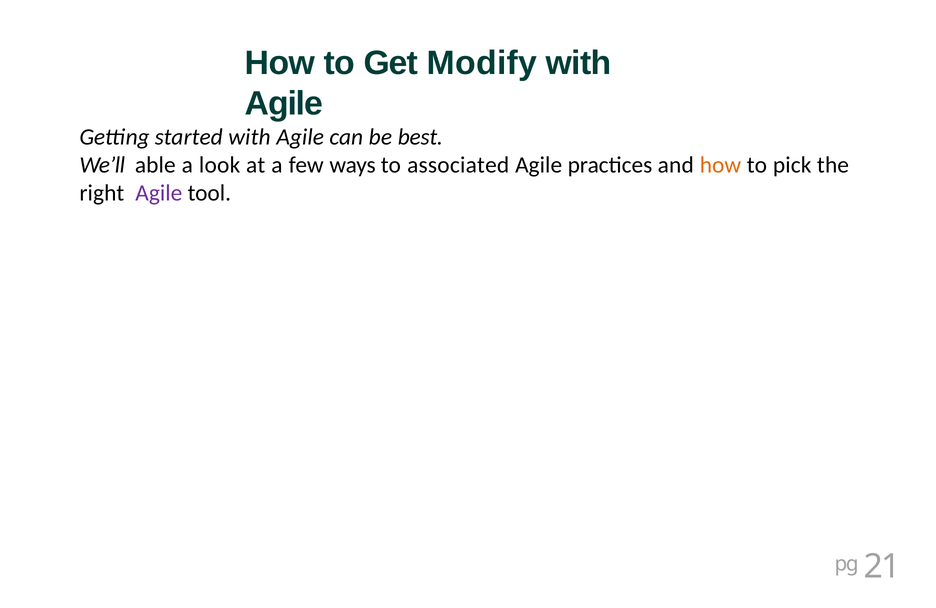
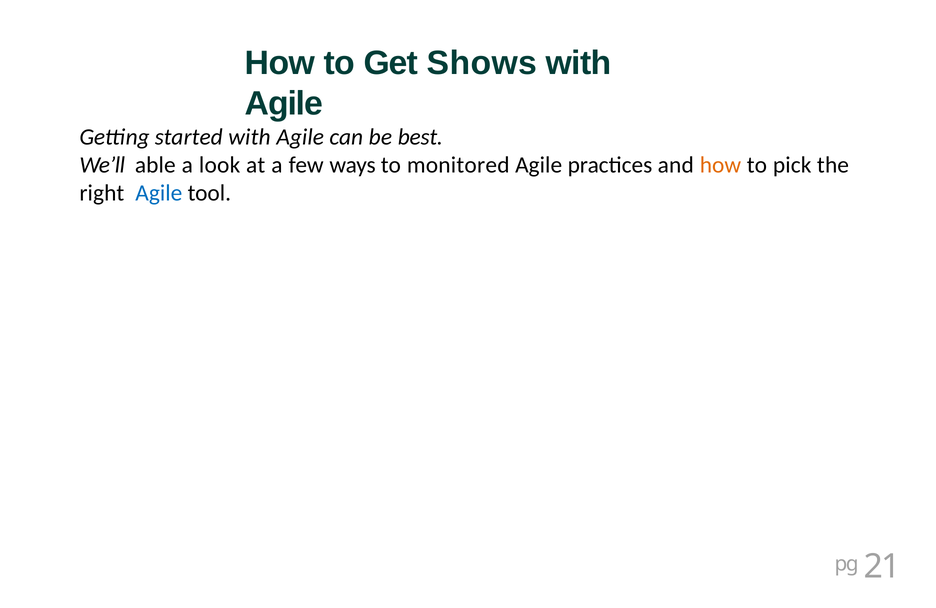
Modify: Modify -> Shows (482, 63)
associated: associated -> monitored (458, 165)
Agile colour: purple -> blue (159, 193)
